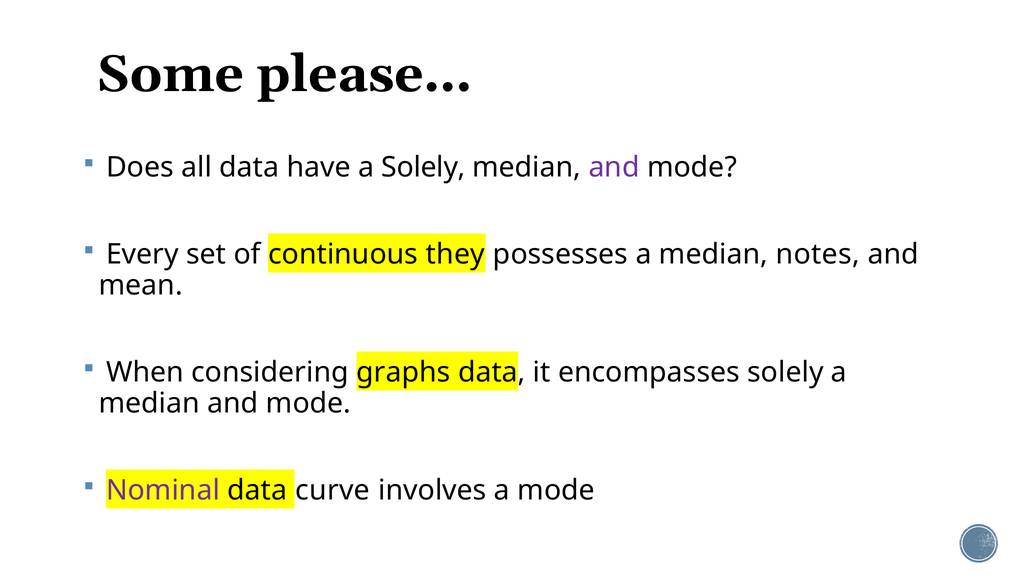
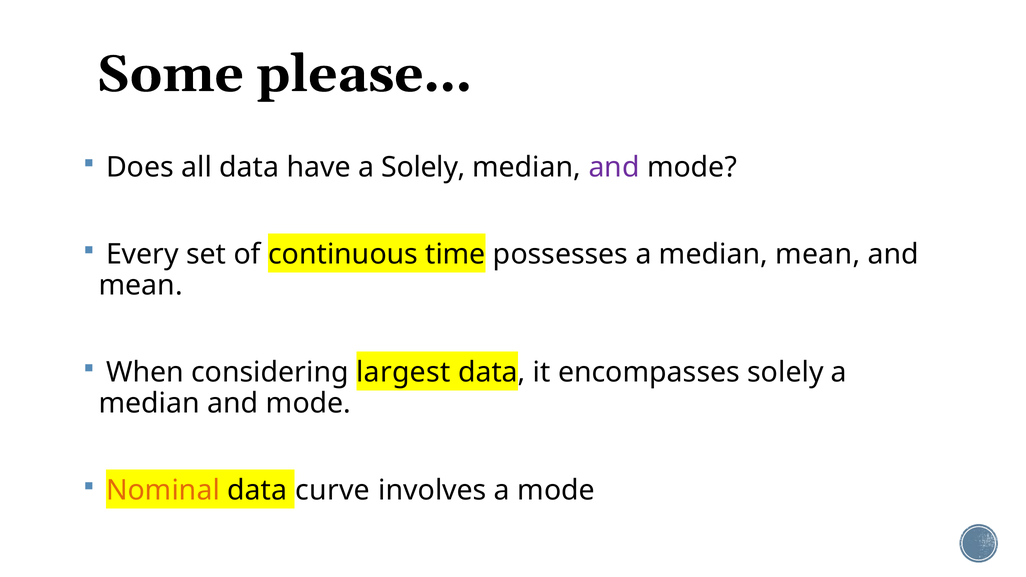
they: they -> time (455, 255)
median notes: notes -> mean (818, 255)
graphs: graphs -> largest (403, 373)
Nominal colour: purple -> orange (163, 491)
